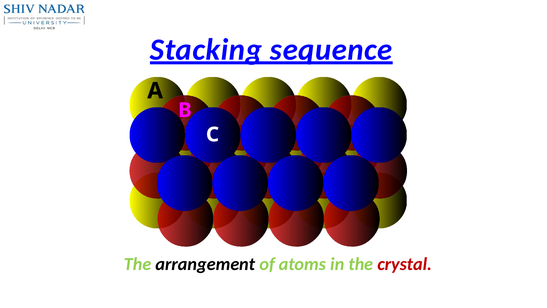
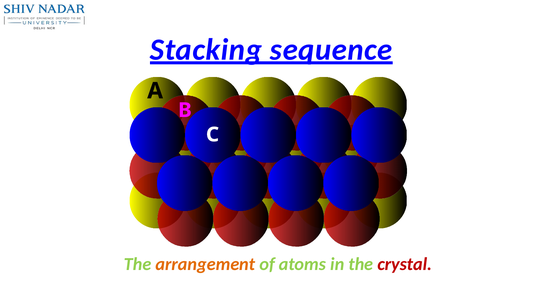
arrangement colour: black -> orange (205, 264)
